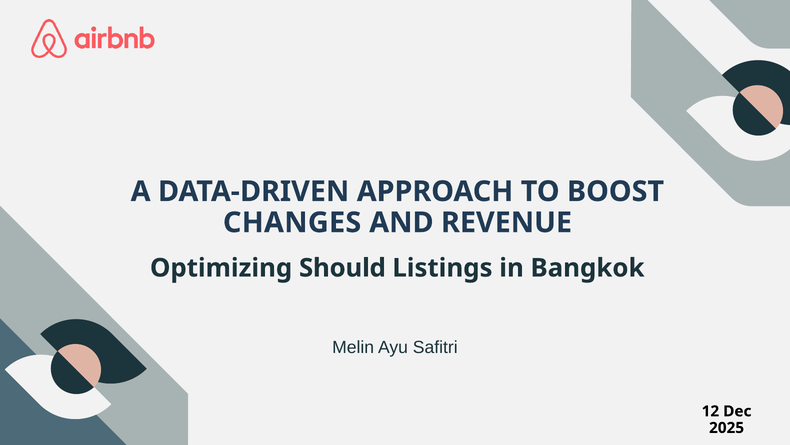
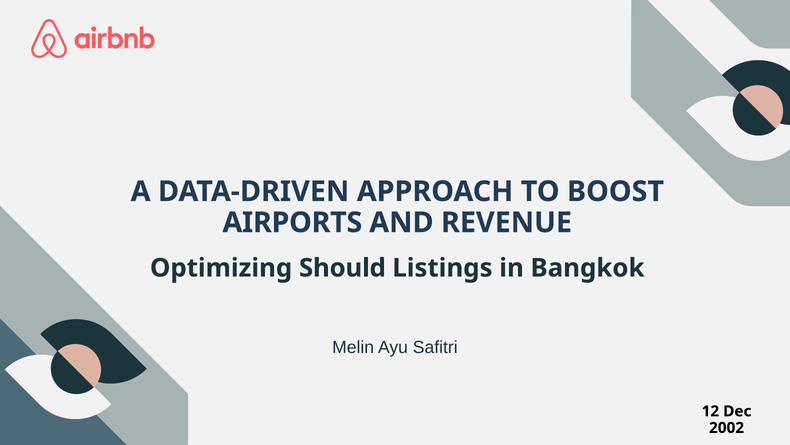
CHANGES: CHANGES -> AIRPORTS (292, 222)
2025: 2025 -> 2002 (727, 427)
